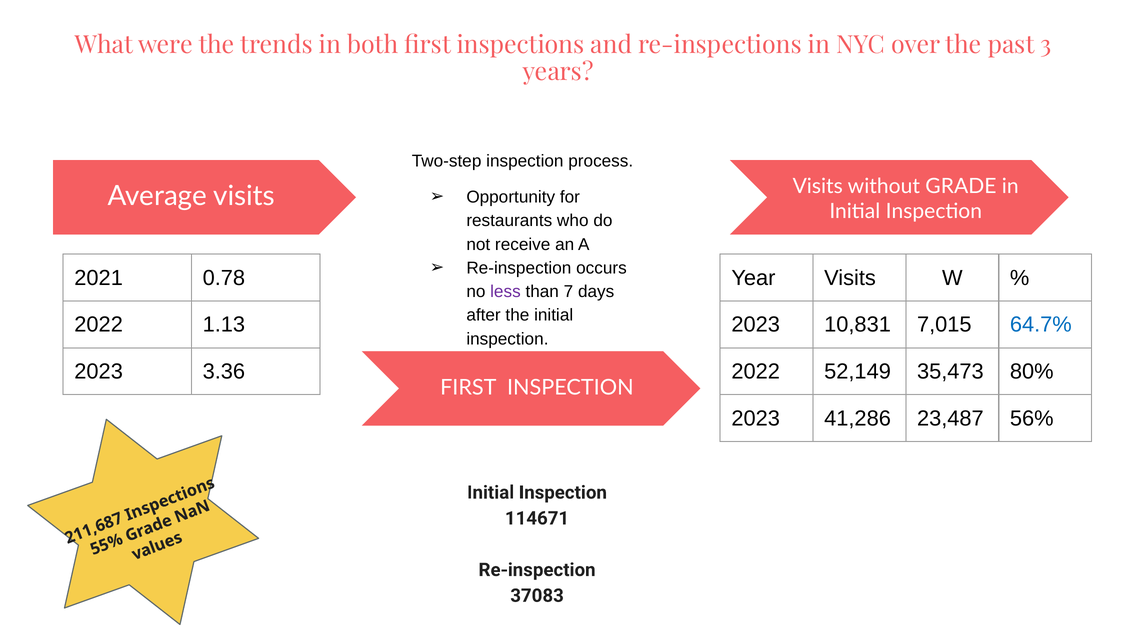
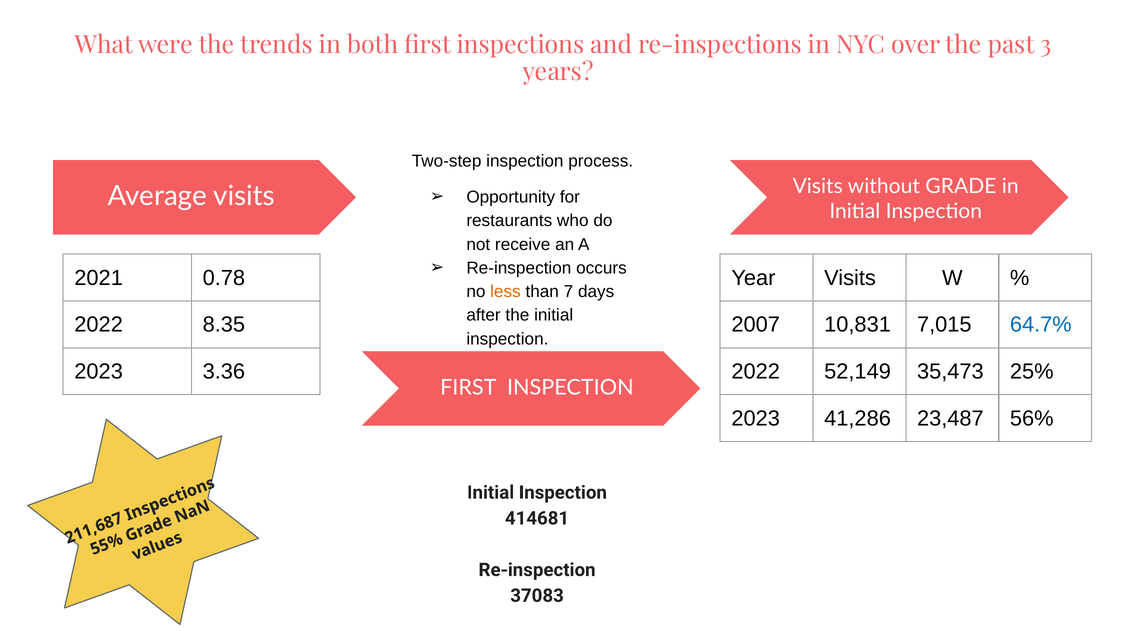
less colour: purple -> orange (505, 292)
1.13: 1.13 -> 8.35 (224, 325)
2023: 2023 -> 2007 (756, 325)
80%: 80% -> 25% (1032, 372)
114671: 114671 -> 414681 (537, 518)
